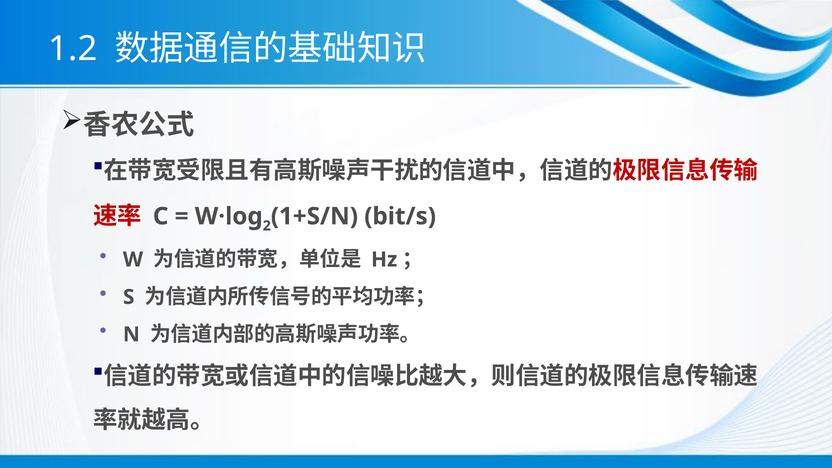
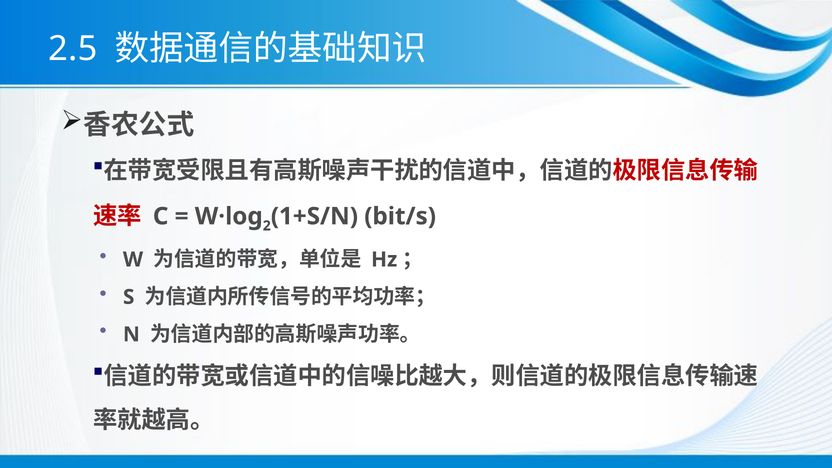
1.2: 1.2 -> 2.5 (73, 49)
